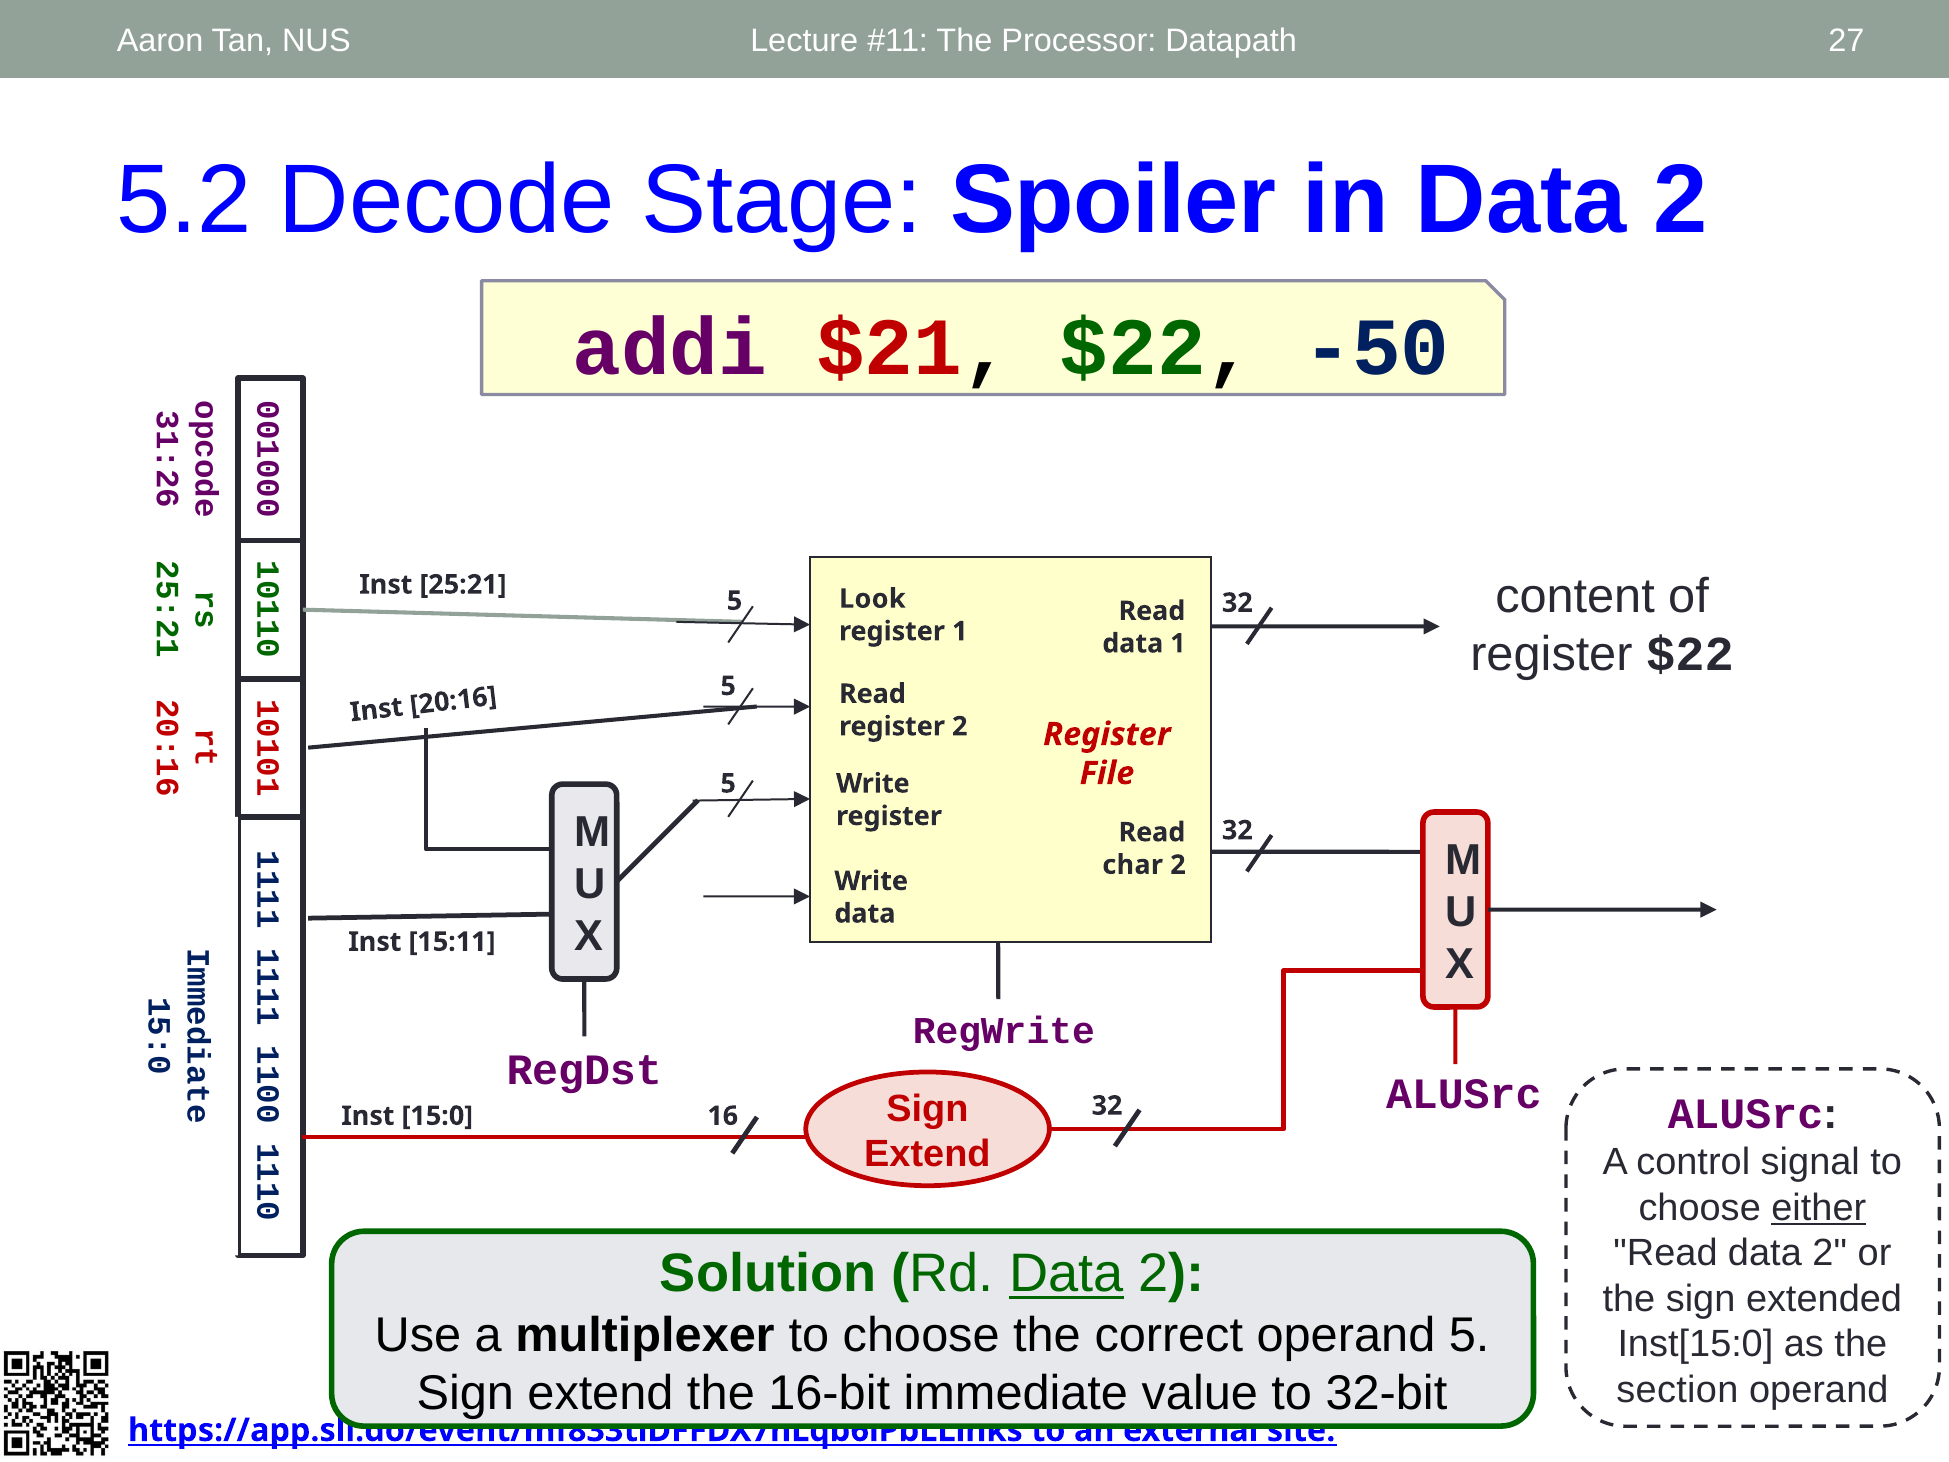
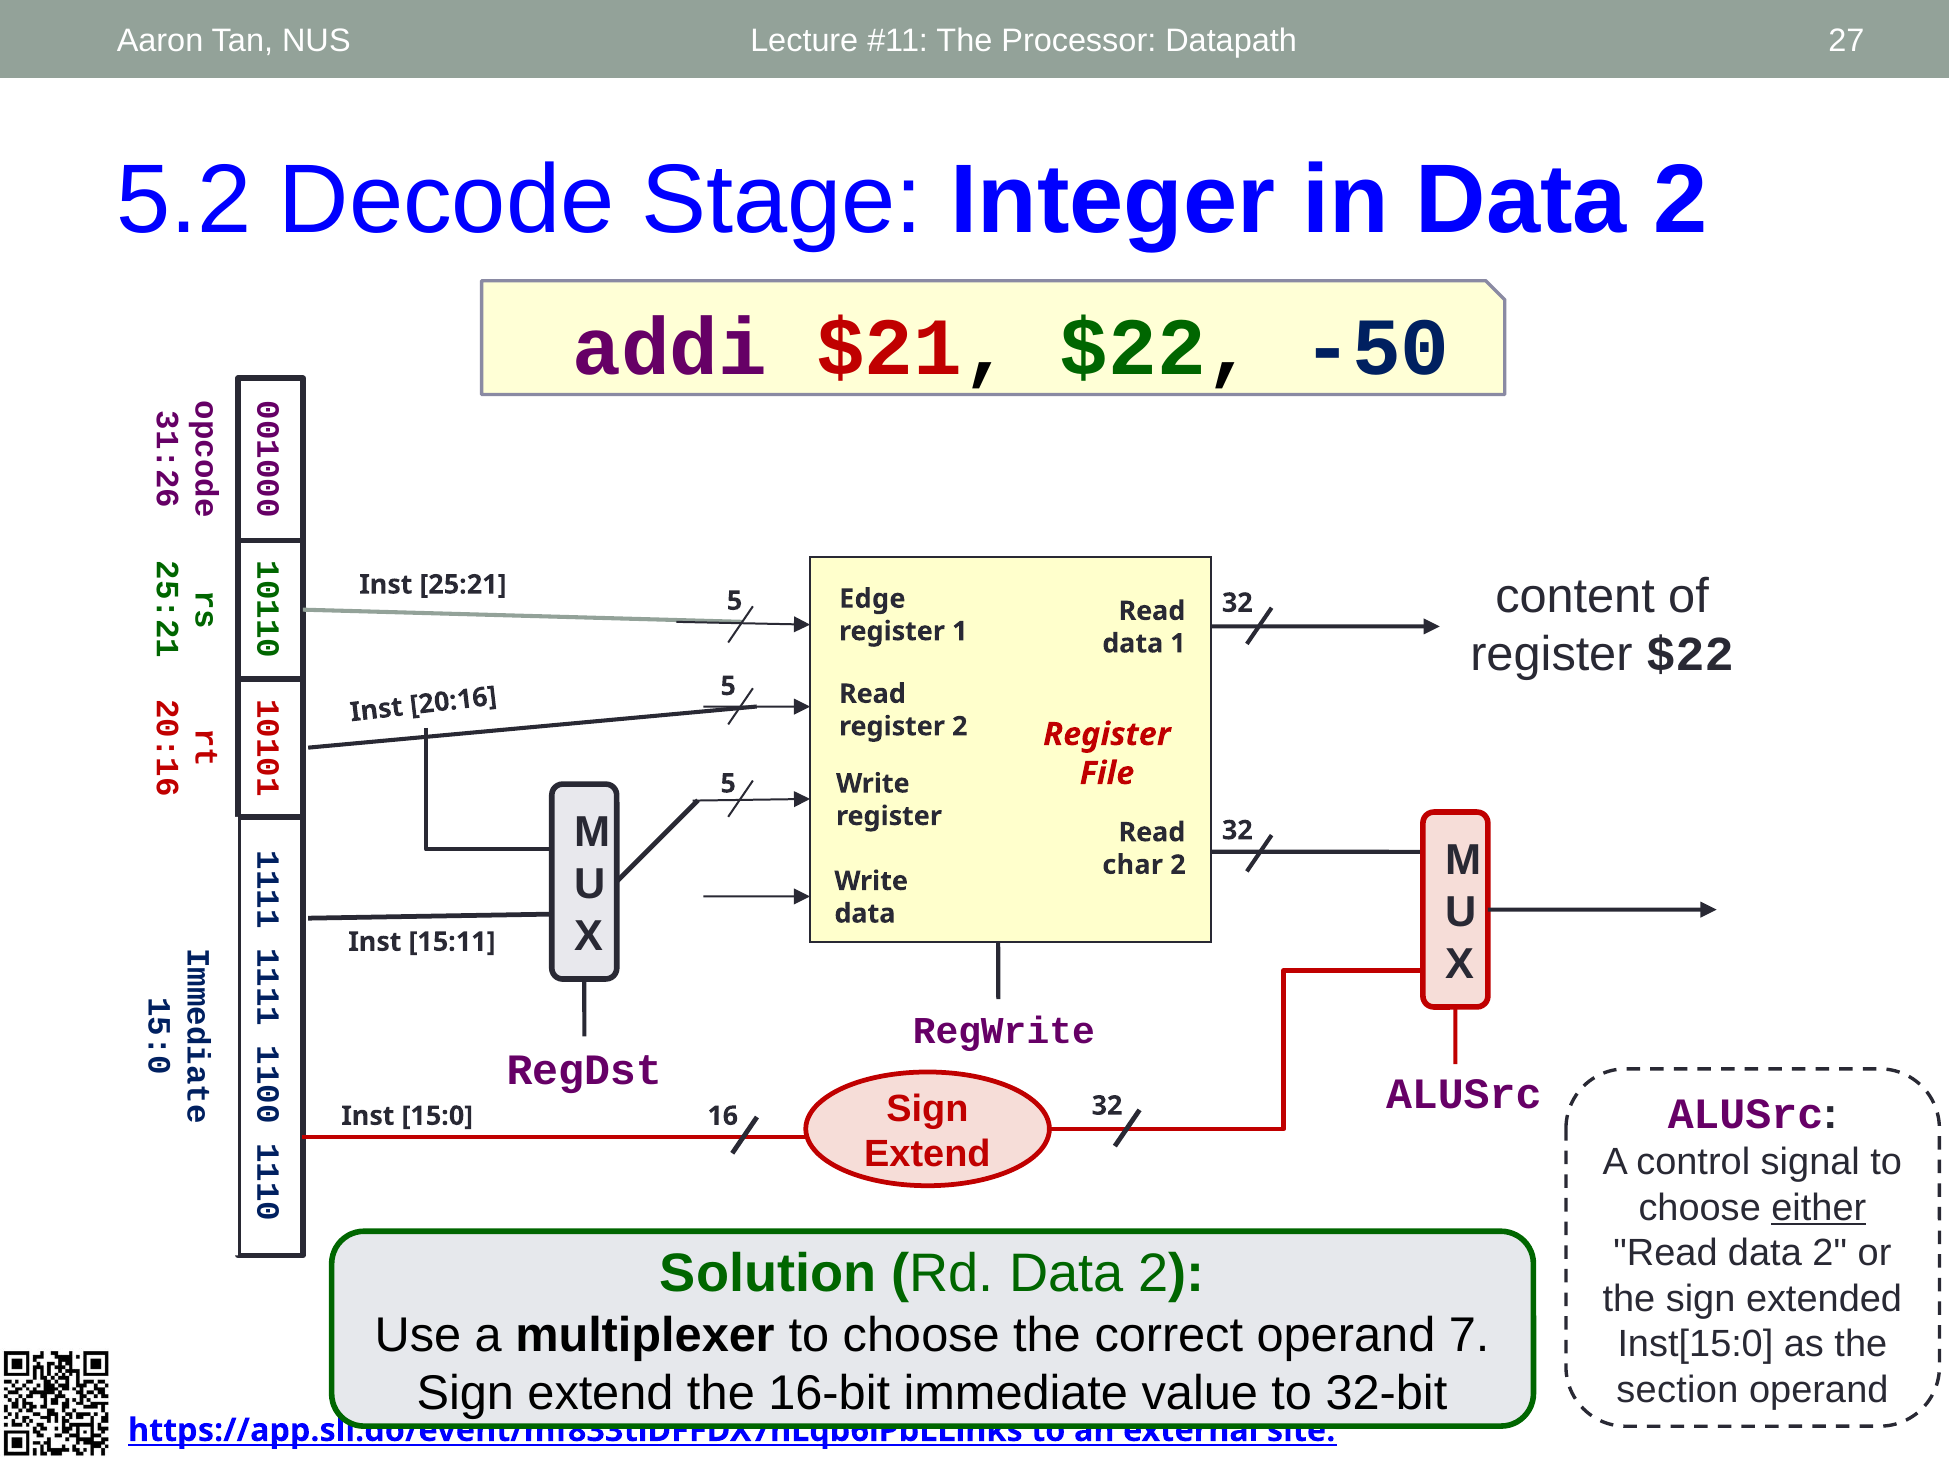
Spoiler: Spoiler -> Integer (1113, 200)
Look: Look -> Edge (872, 599)
Data underline: present -> none (1066, 1274)
operand 5: 5 -> 7 (1469, 1335)
